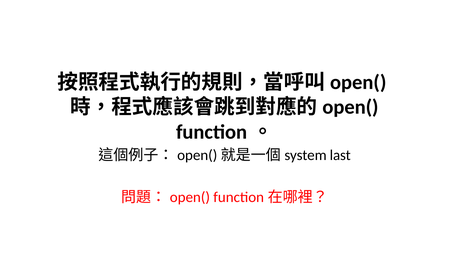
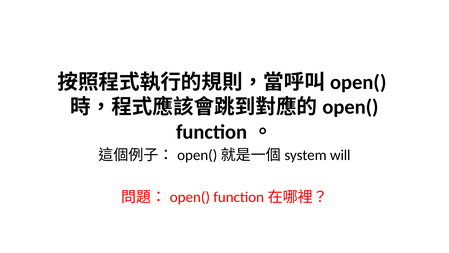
last: last -> will (340, 155)
